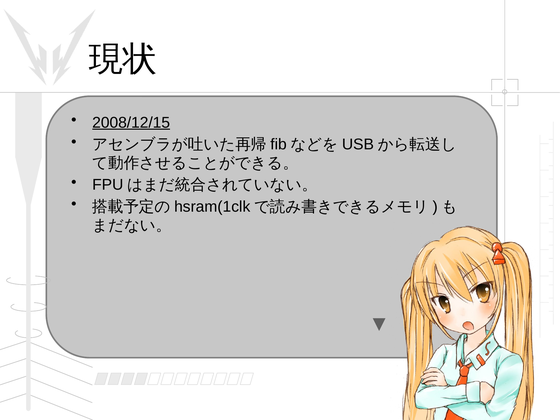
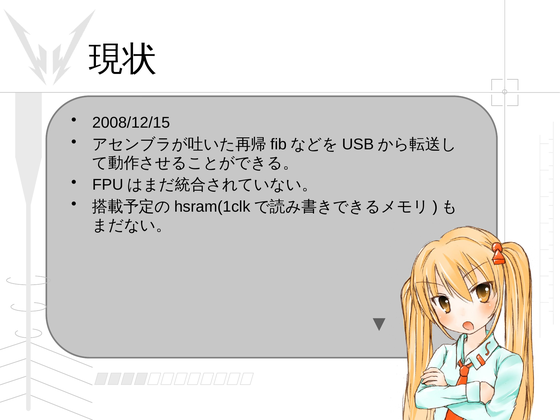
2008/12/15 underline: present -> none (131, 123)
